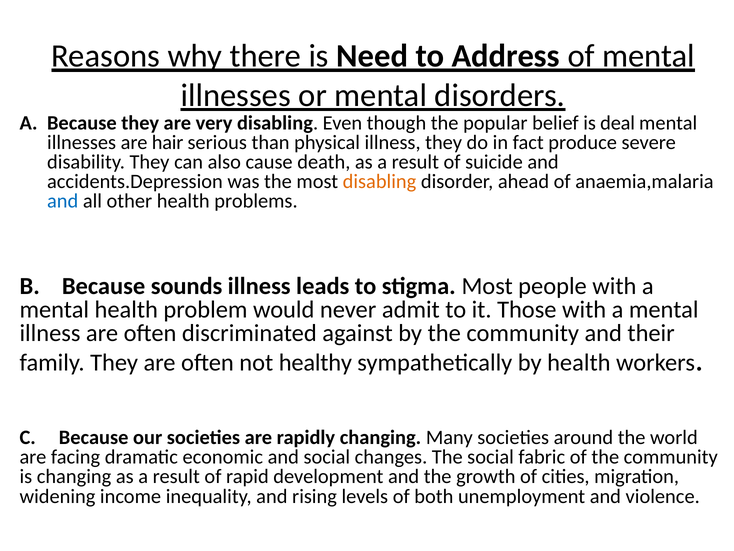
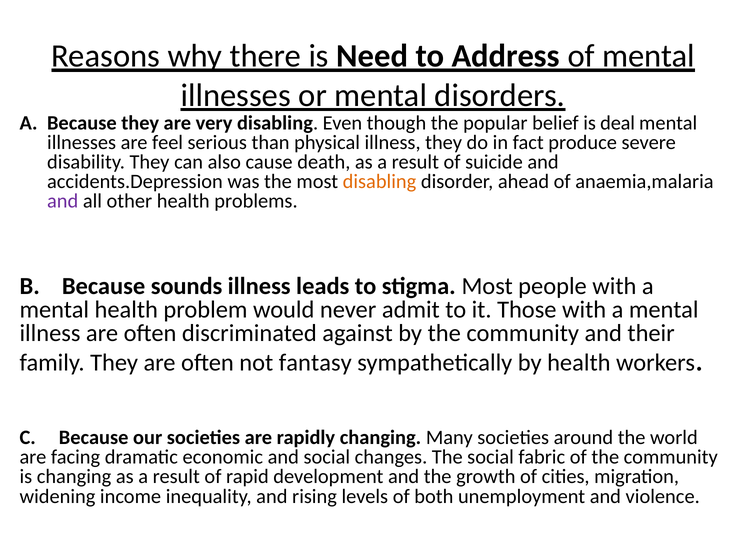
hair: hair -> feel (168, 142)
and colour: blue -> purple (63, 201)
healthy: healthy -> fantasy (315, 362)
